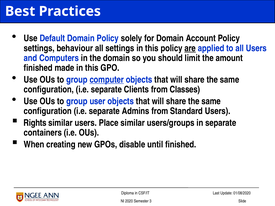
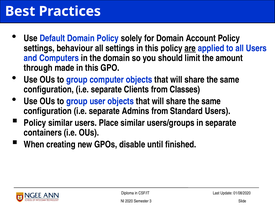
finished: finished -> through (38, 68)
computer underline: present -> none (107, 80)
Rights: Rights -> Policy (35, 123)
